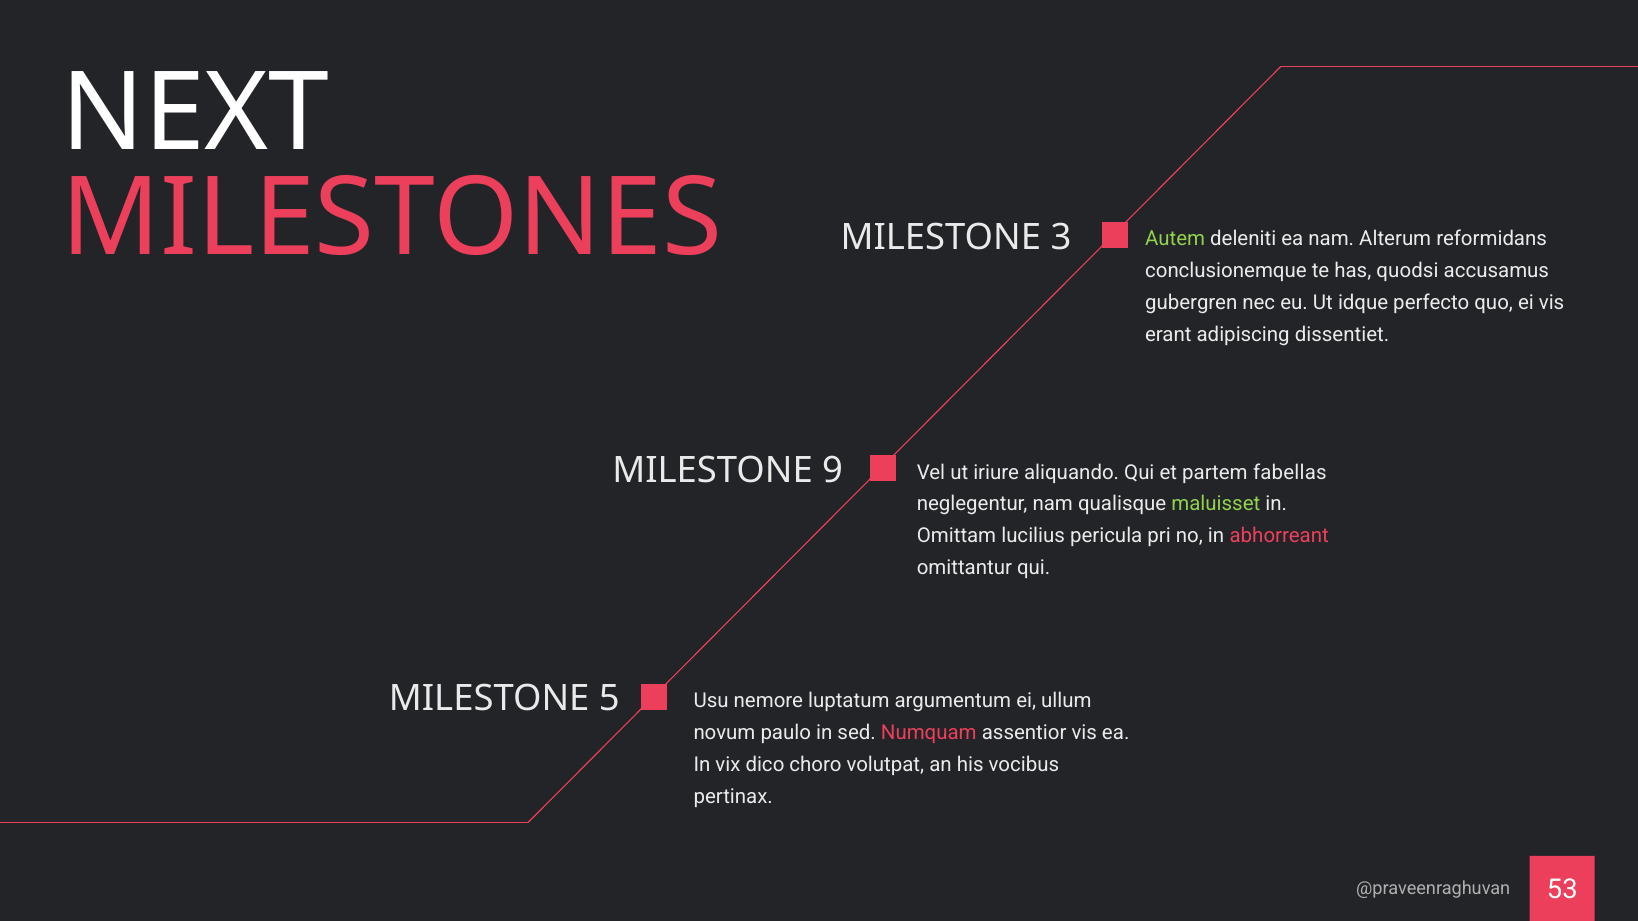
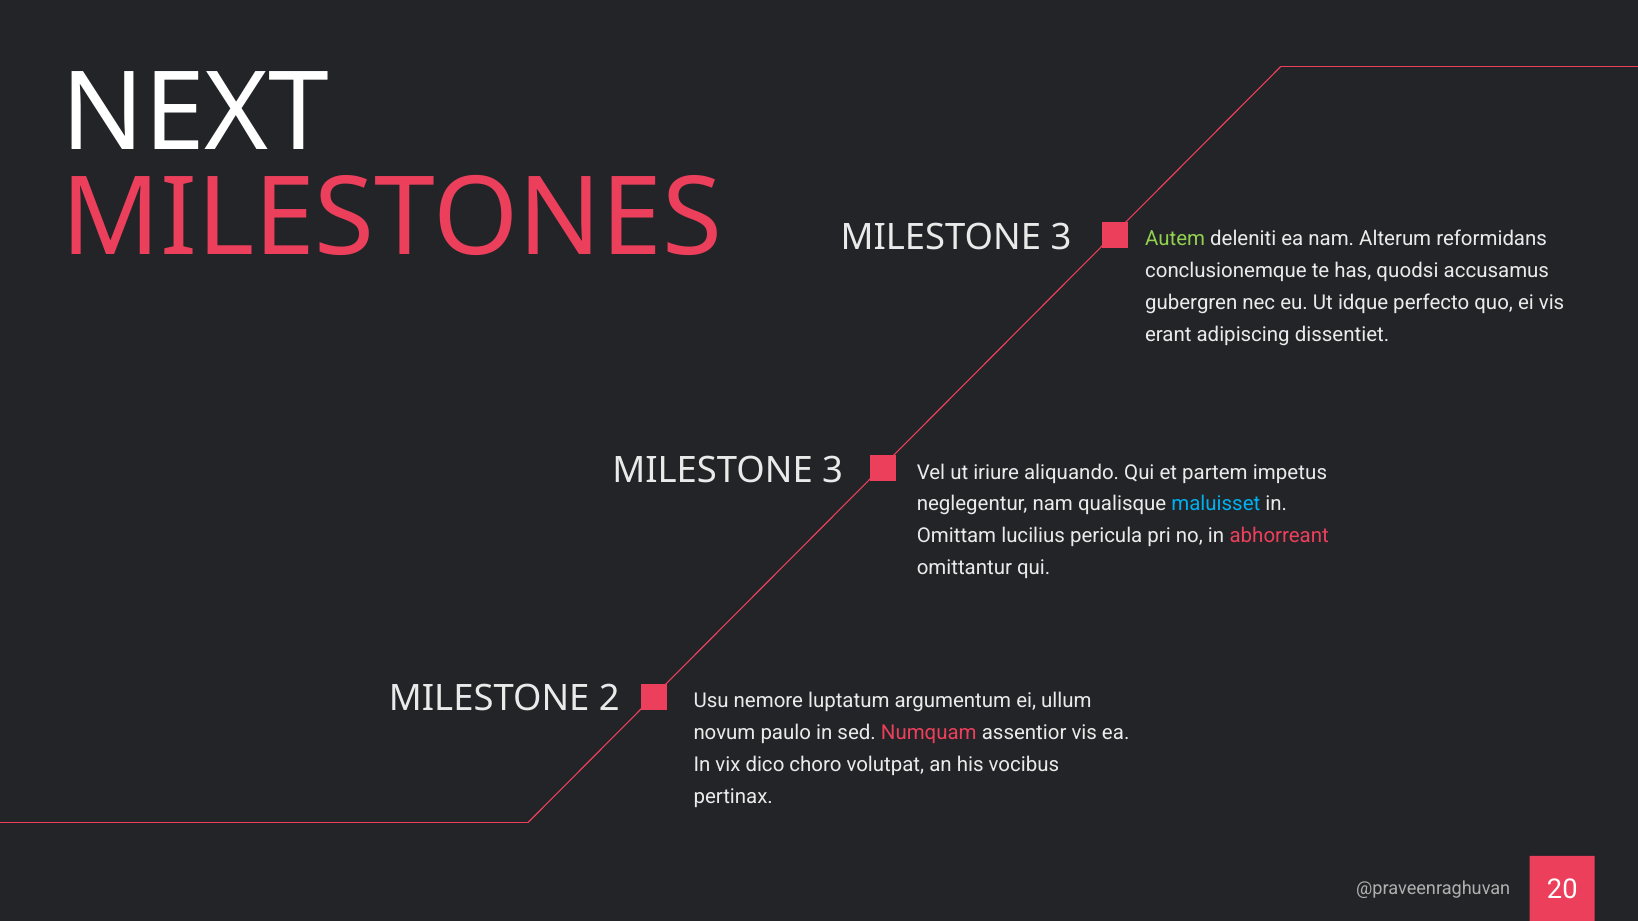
9: 9 -> 3 (833, 470)
fabellas: fabellas -> impetus (1290, 472)
maluisset colour: light green -> light blue (1216, 504)
5: 5 -> 2 (609, 699)
53: 53 -> 20 (1562, 889)
